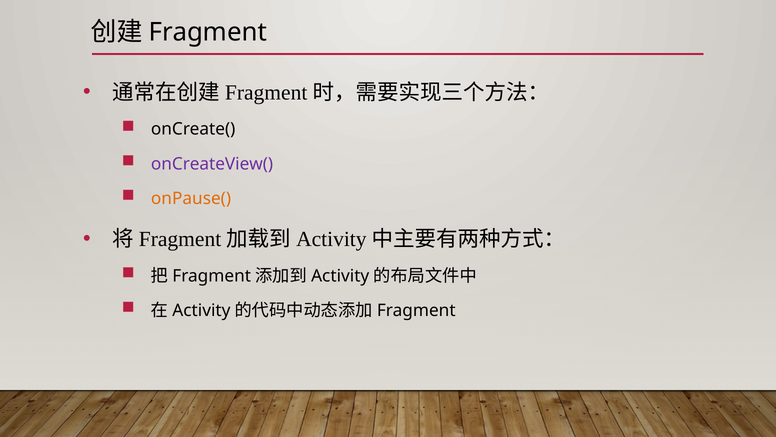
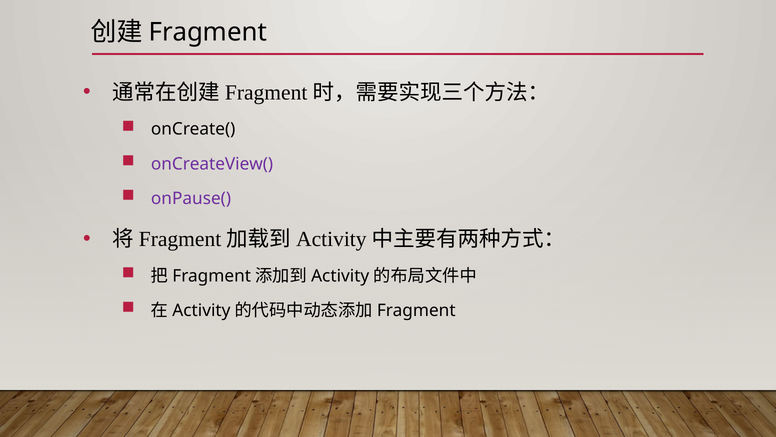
onPause( colour: orange -> purple (191, 198)
